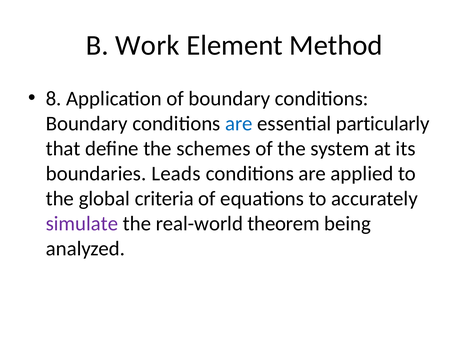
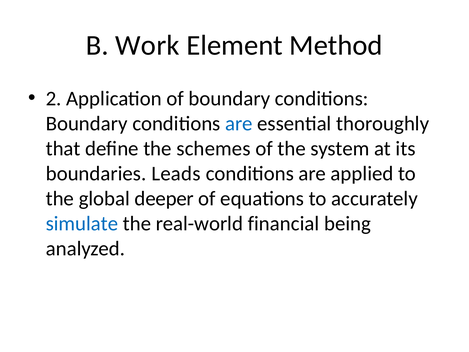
8: 8 -> 2 (54, 98)
particularly: particularly -> thoroughly (383, 123)
criteria: criteria -> deeper (164, 198)
simulate colour: purple -> blue (82, 223)
theorem: theorem -> financial (284, 223)
